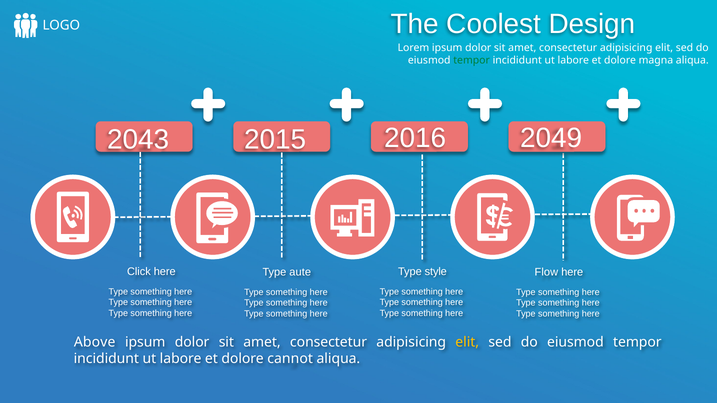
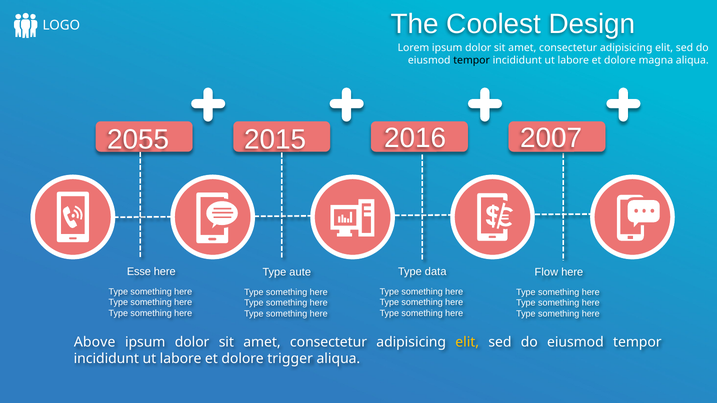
tempor colour: green -> black (472, 60)
2043: 2043 -> 2055 (138, 140)
2049: 2049 -> 2007 (551, 138)
Click: Click -> Esse (139, 272)
style: style -> data (436, 272)
cannot: cannot -> trigger (290, 359)
